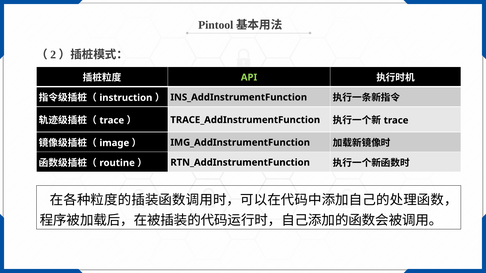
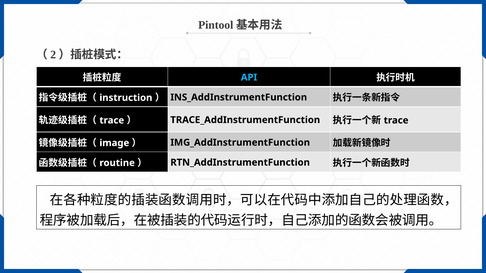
API colour: light green -> light blue (249, 77)
